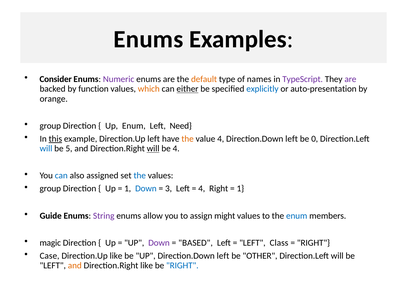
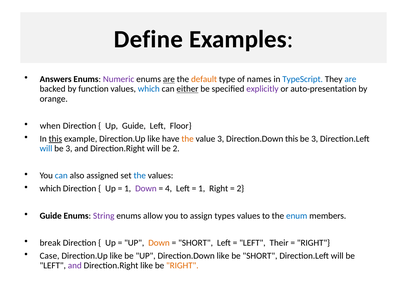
Enums: Enums -> Define (148, 39)
Consider: Consider -> Answers (56, 79)
are underline: none -> present (169, 79)
TypeScript colour: purple -> blue (303, 79)
are colour: purple -> blue (350, 79)
which colour: orange -> blue (149, 89)
explicitly colour: blue -> purple (262, 89)
group: group -> when (50, 126)
Up Enum: Enum -> Guide (134, 126)
Need: Need -> Floor (181, 126)
example Direction.Up left: left -> like (154, 139)
value 4: 4 -> 3 (221, 139)
left: left -> this (292, 139)
0: 0 -> 3 (315, 139)
5: 5 -> 3 (69, 149)
will underline: present -> none (153, 149)
be 4: 4 -> 2 (176, 149)
group: group -> which (50, 189)
Down colour: blue -> purple (146, 189)
3: 3 -> 4 (169, 189)
4: 4 -> 1 (202, 189)
1: 1 -> 2 (240, 189)
might: might -> types (225, 216)
magic: magic -> break (50, 243)
Down colour: purple -> orange (159, 243)
BASED: BASED -> SHORT (196, 243)
Class: Class -> Their (279, 243)
UP Direction.Down left: left -> like (223, 256)
be OTHER: OTHER -> SHORT (260, 256)
and colour: orange -> purple (75, 266)
RIGHT colour: blue -> orange (182, 266)
